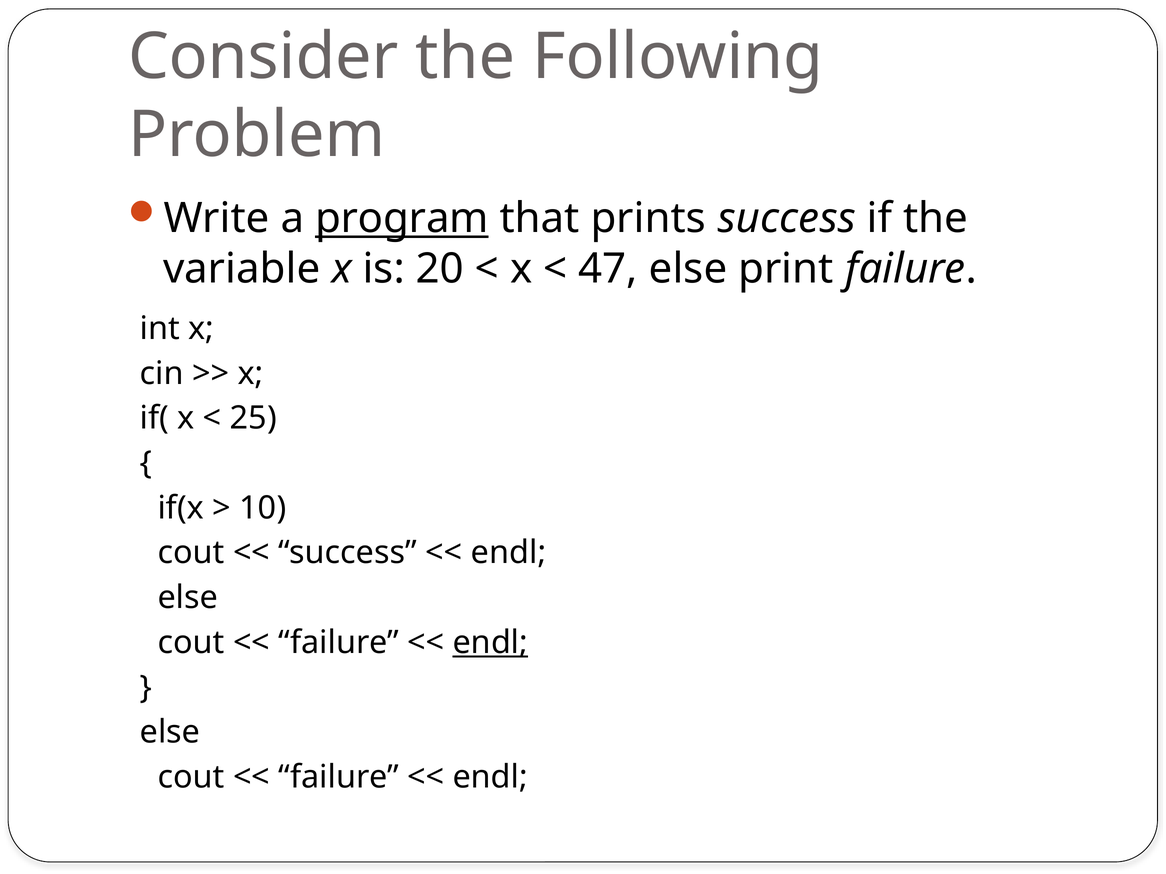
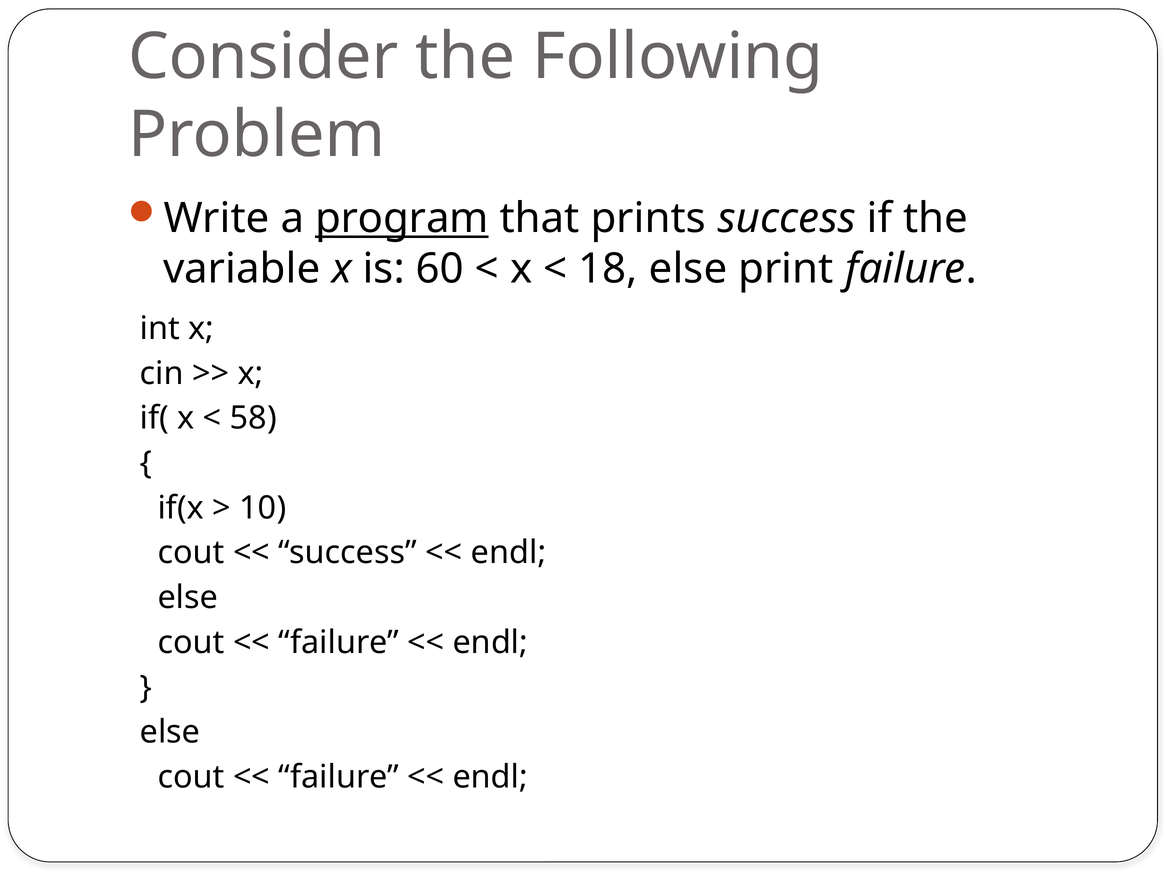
20: 20 -> 60 (440, 269)
47: 47 -> 18 (608, 269)
25: 25 -> 58 (253, 418)
endl underline: present -> none (490, 643)
